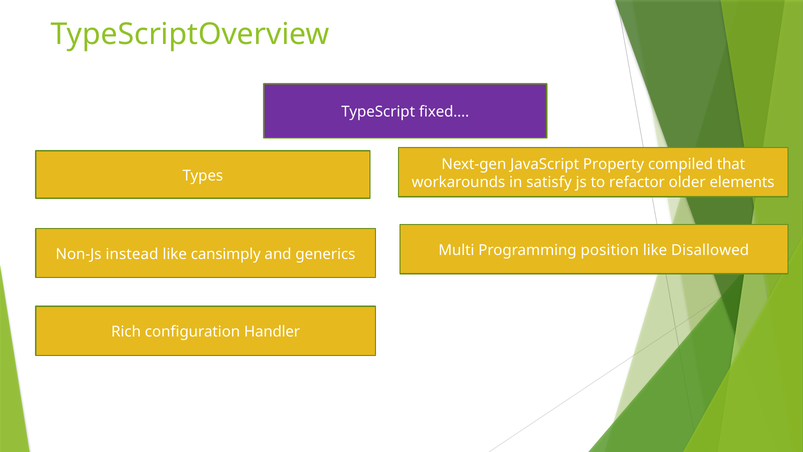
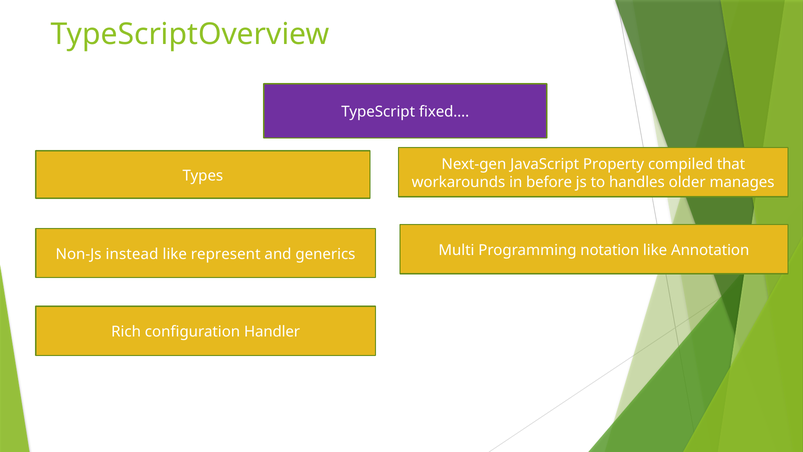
satisfy: satisfy -> before (549, 182)
refactor: refactor -> handles (637, 182)
elements: elements -> manages (742, 182)
cansimply: cansimply -> represent (226, 254)
position: position -> notation (610, 250)
Disallowed: Disallowed -> Annotation (710, 250)
